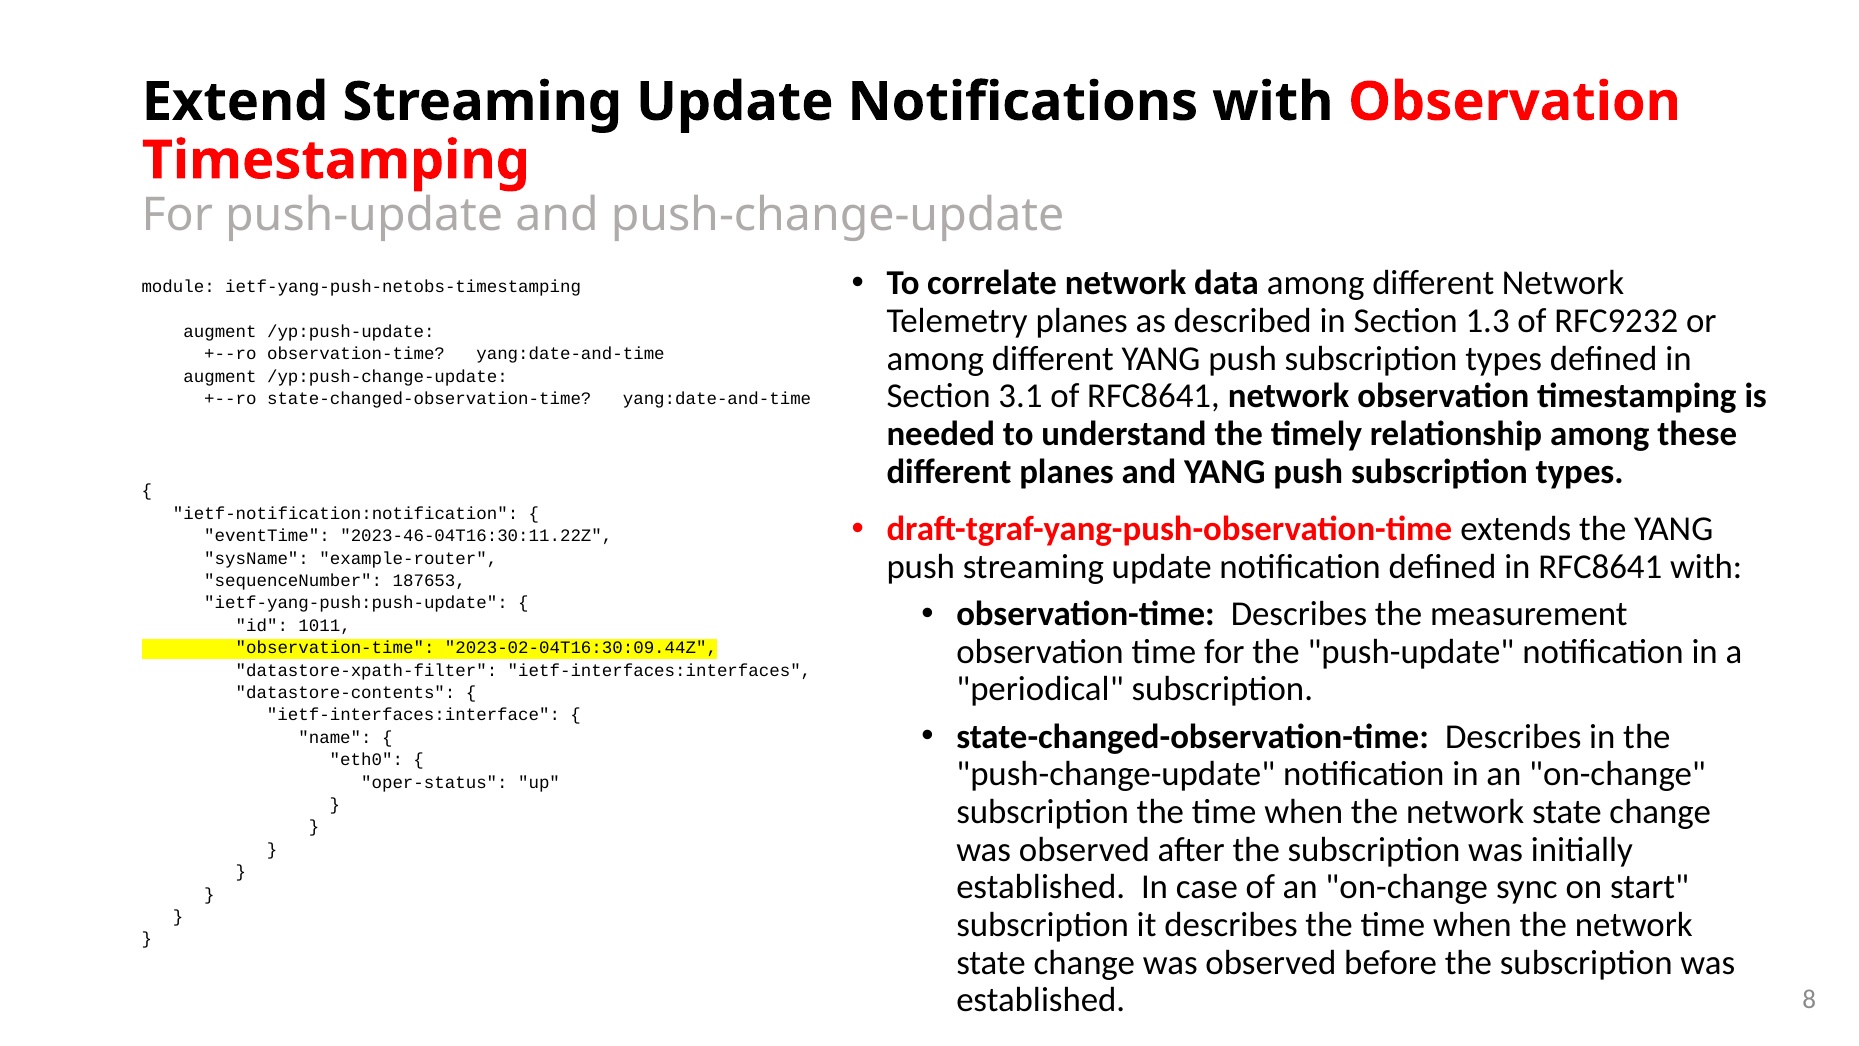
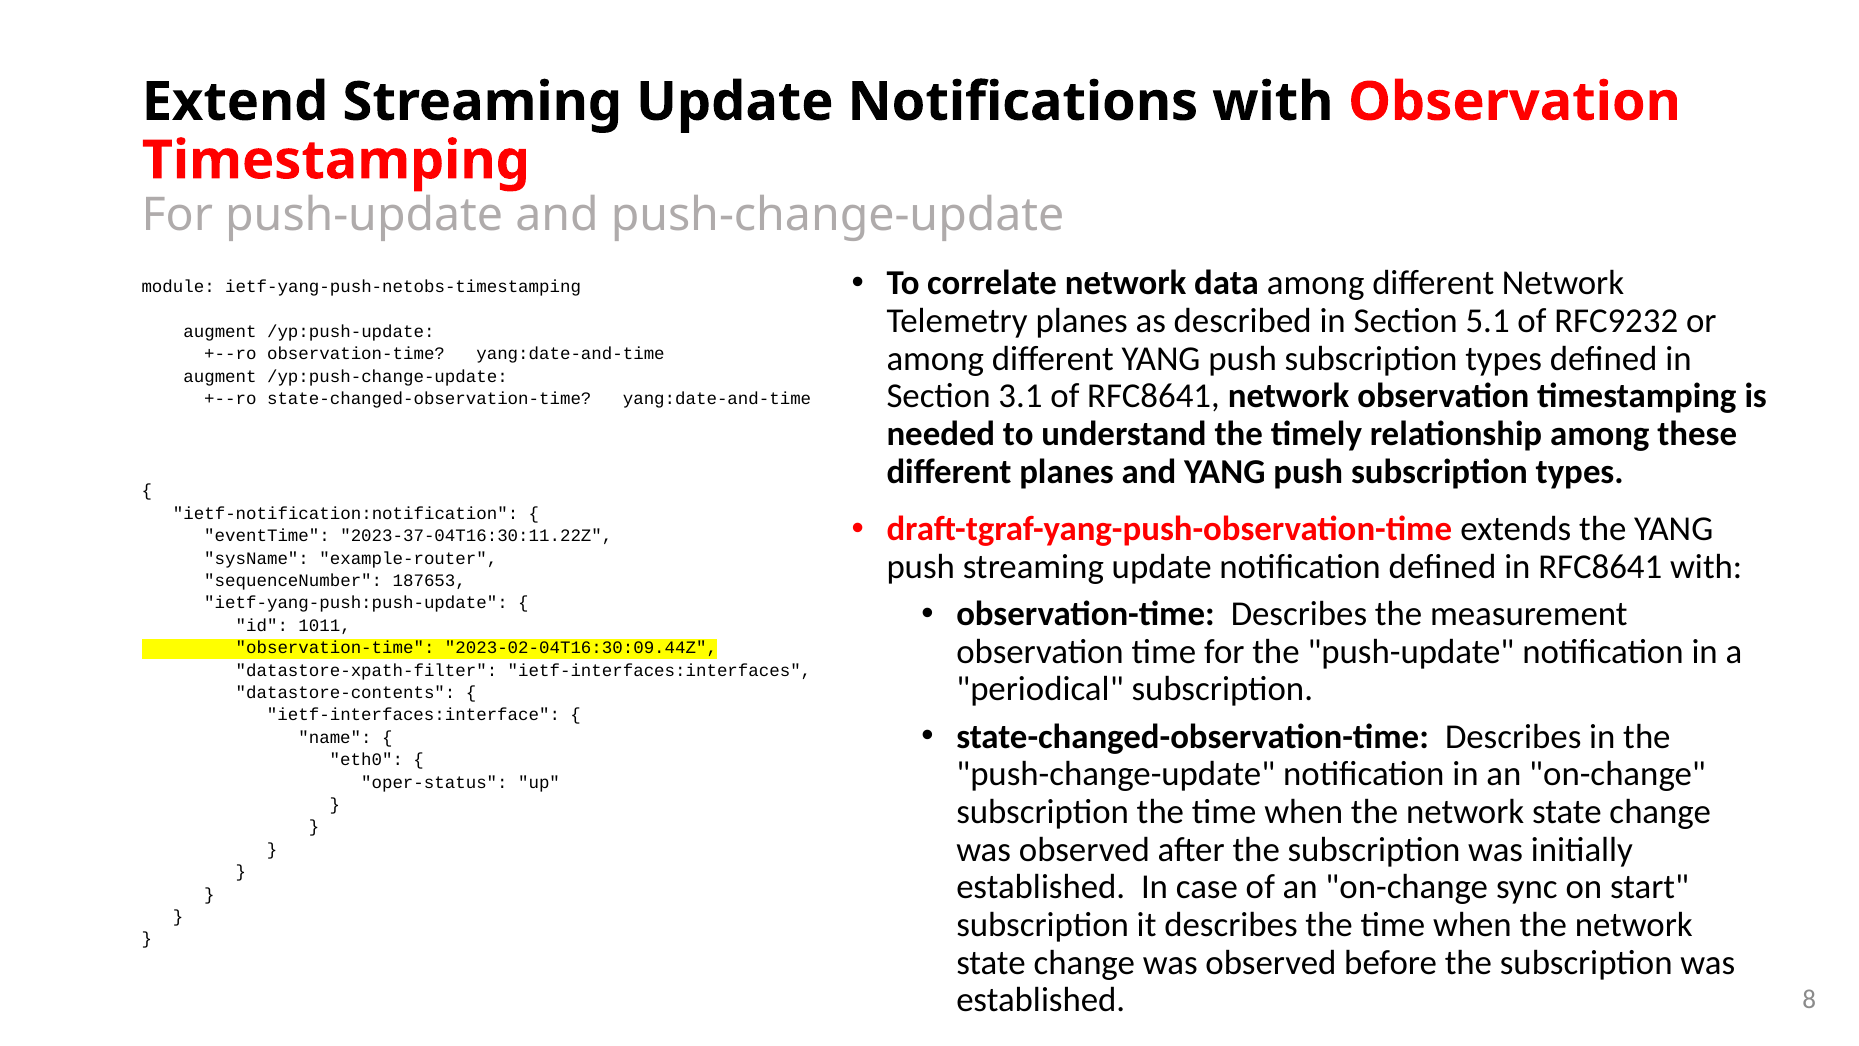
1.3: 1.3 -> 5.1 (1488, 321)
2023-46-04T16:30:11.22Z: 2023-46-04T16:30:11.22Z -> 2023-37-04T16:30:11.22Z (476, 536)
